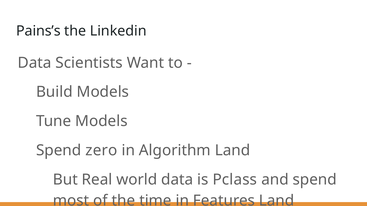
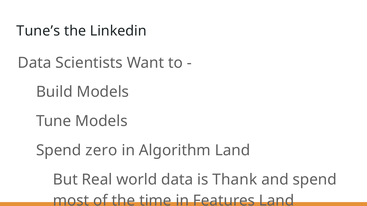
Pains’s: Pains’s -> Tune’s (38, 31)
Pclass: Pclass -> Thank (235, 180)
